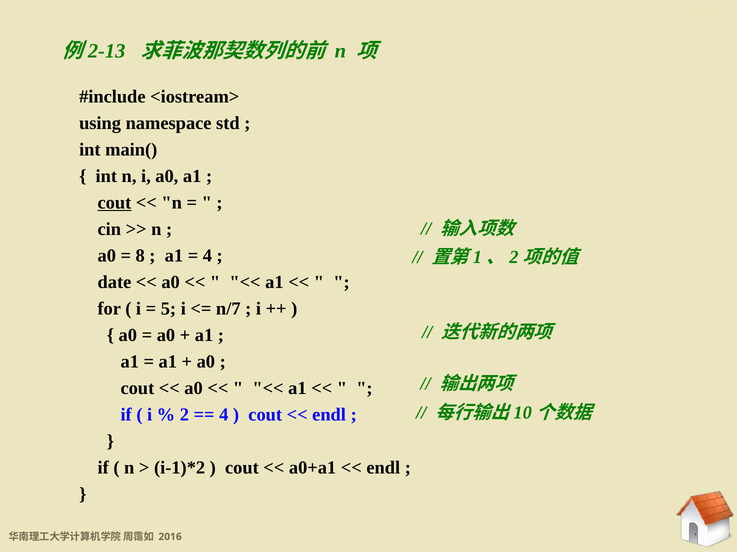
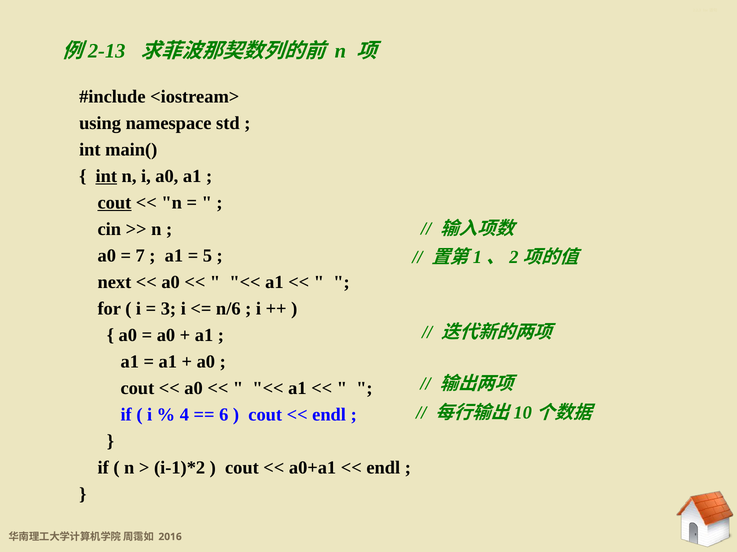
int underline: none -> present (106, 176)
8: 8 -> 7 (140, 256)
4: 4 -> 5 (207, 256)
date: date -> next (114, 282)
5: 5 -> 3 (168, 309)
n/7: n/7 -> n/6 (228, 309)
2: 2 -> 4 (184, 415)
4: 4 -> 6 (224, 415)
